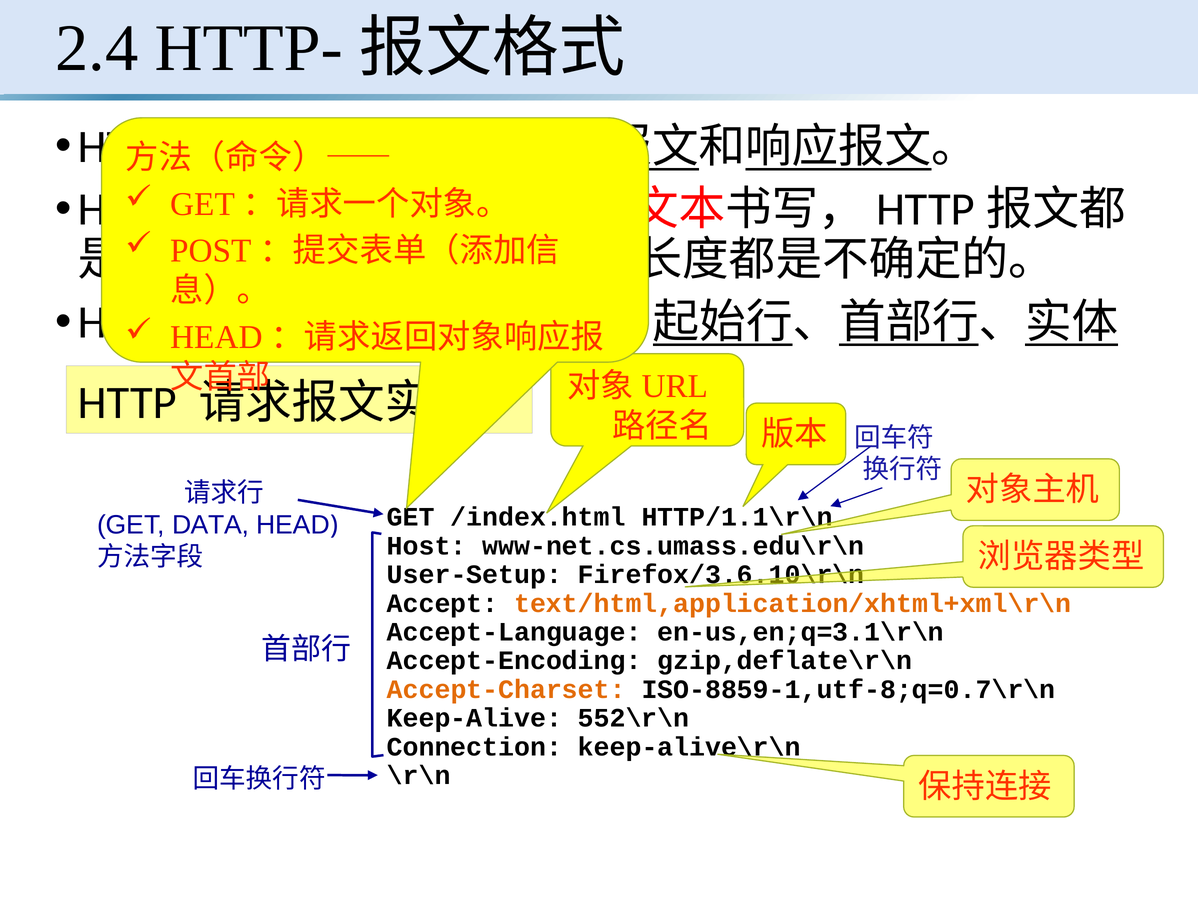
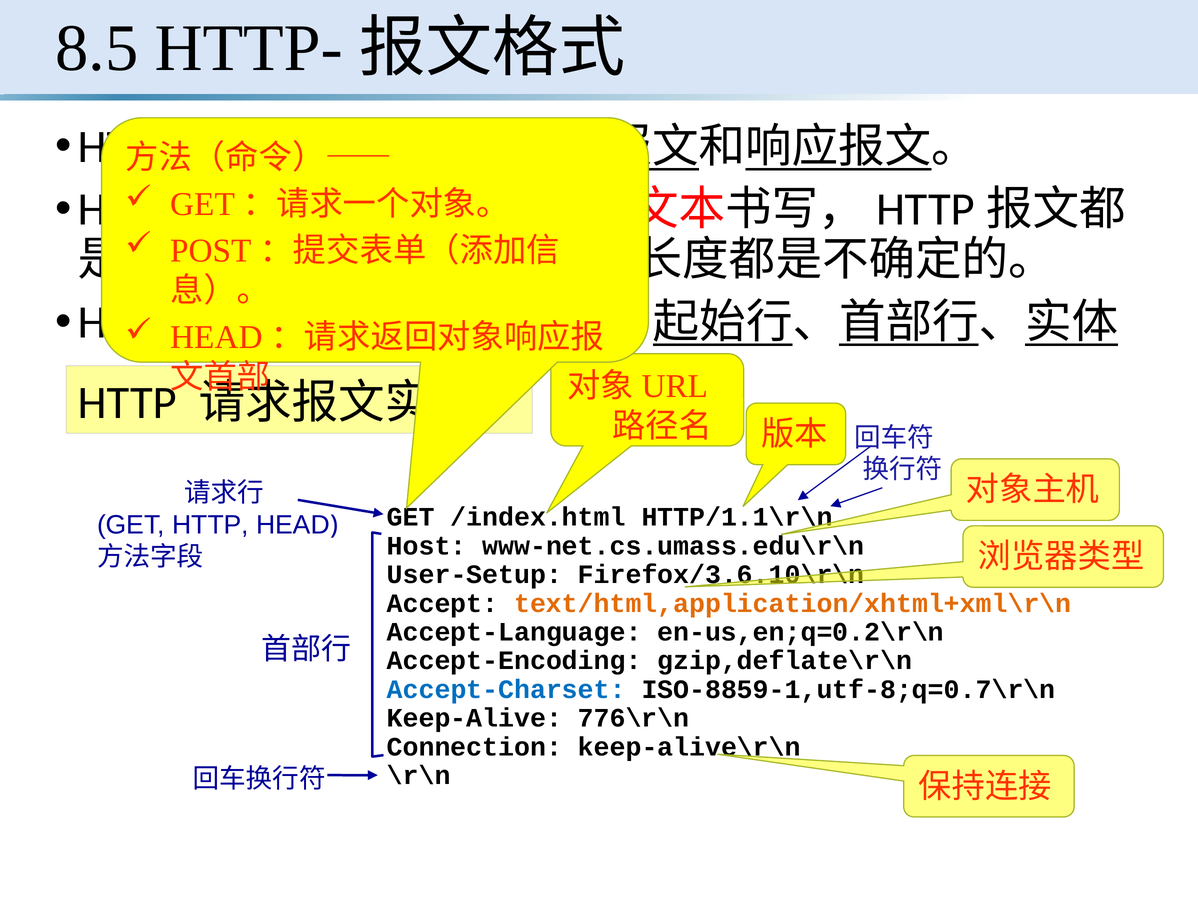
2.4: 2.4 -> 8.5 (97, 48)
GET DATA: DATA -> HTTP (210, 525)
en-us,en;q=3.1\r\n: en-us,en;q=3.1\r\n -> en-us,en;q=0.2\r\n (801, 632)
Accept-Charset colour: orange -> blue (506, 690)
552\r\n: 552\r\n -> 776\r\n (633, 719)
